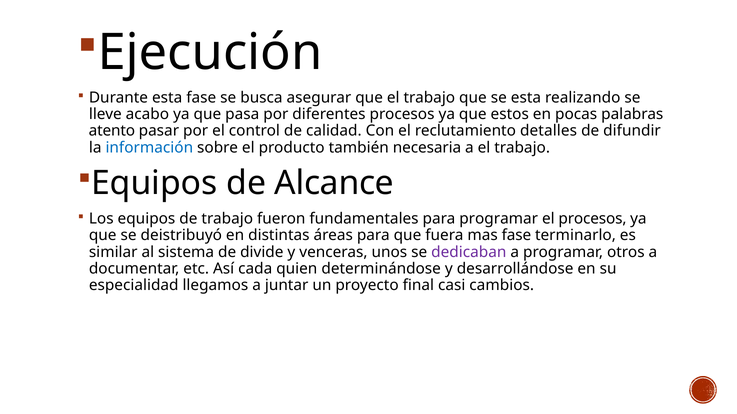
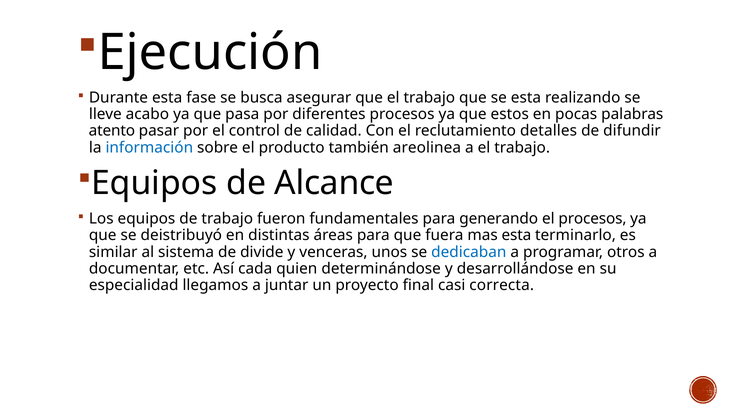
necesaria: necesaria -> areolinea (427, 148)
para programar: programar -> generando (499, 219)
mas fase: fase -> esta (516, 236)
dedicaban colour: purple -> blue (469, 252)
cambios: cambios -> correcta (502, 285)
